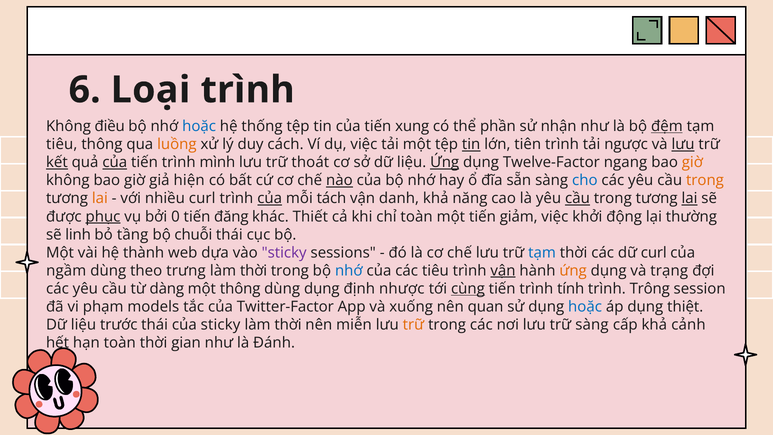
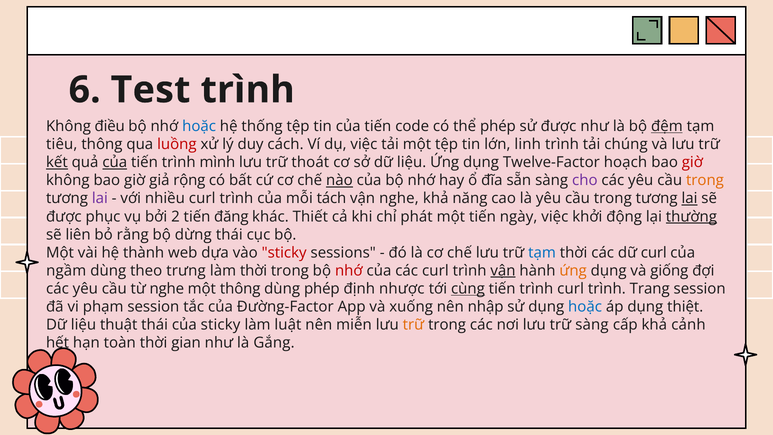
Loại: Loại -> Test (151, 90)
xung: xung -> code (412, 126)
thể phần: phần -> phép (498, 126)
sử nhận: nhận -> được (559, 126)
luồng colour: orange -> red (177, 144)
tin underline: present -> none (471, 144)
tiên: tiên -> linh (528, 144)
ngược: ngược -> chúng (626, 144)
lưu underline: present -> none (683, 144)
Ứng underline: present -> none (445, 162)
ngang: ngang -> hoạch (625, 162)
giờ colour: orange -> red (692, 162)
hiện: hiện -> rộng (189, 180)
cho colour: blue -> purple (585, 180)
lai colour: orange -> purple (100, 198)
của underline: present -> none (270, 198)
vận danh: danh -> nghe (399, 198)
cầu underline: present -> none (577, 198)
phục underline: present -> none (103, 216)
0: 0 -> 2 (175, 216)
chỉ toàn: toàn -> phát (417, 216)
giảm: giảm -> ngày (519, 216)
thường underline: none -> present (691, 216)
linh: linh -> liên (78, 235)
tầng: tầng -> rằng (133, 235)
chuỗi: chuỗi -> dừng (193, 235)
sticky colour: purple -> red (284, 253)
nhớ colour: blue -> red (349, 271)
các tiêu: tiêu -> curl (435, 271)
trạng: trạng -> giống (669, 271)
từ dàng: dàng -> nghe (167, 289)
dùng dụng: dụng -> phép (322, 289)
trình tính: tính -> curl (571, 289)
Trông: Trông -> Trang (650, 289)
phạm models: models -> session (153, 307)
Twitter-Factor: Twitter-Factor -> Đường-Factor (285, 307)
quan: quan -> nhập (486, 307)
trước: trước -> thuật (119, 325)
thời: thời -> luật (288, 325)
Đánh: Đánh -> Gắng (274, 343)
